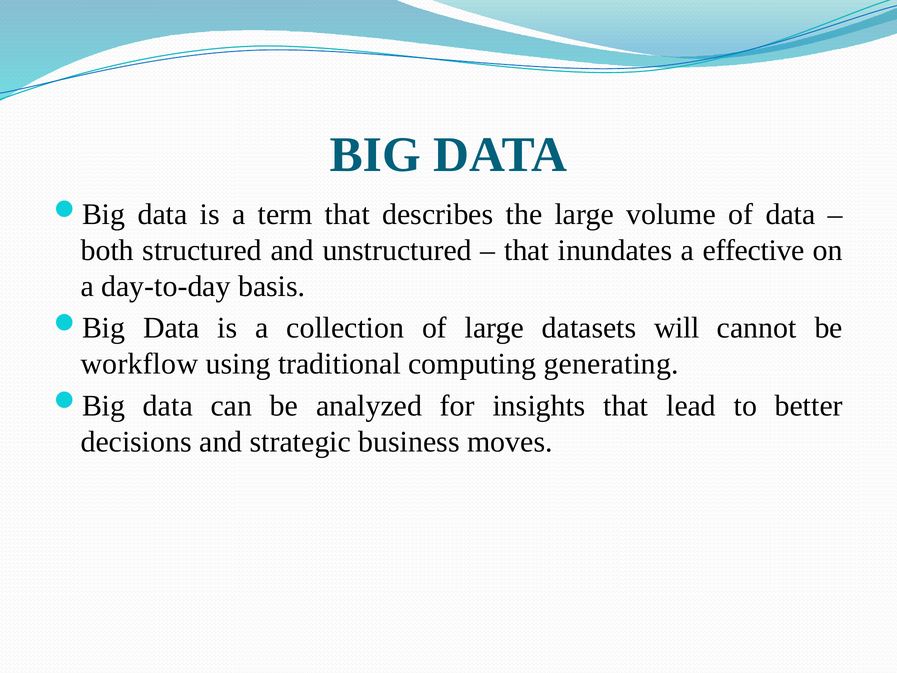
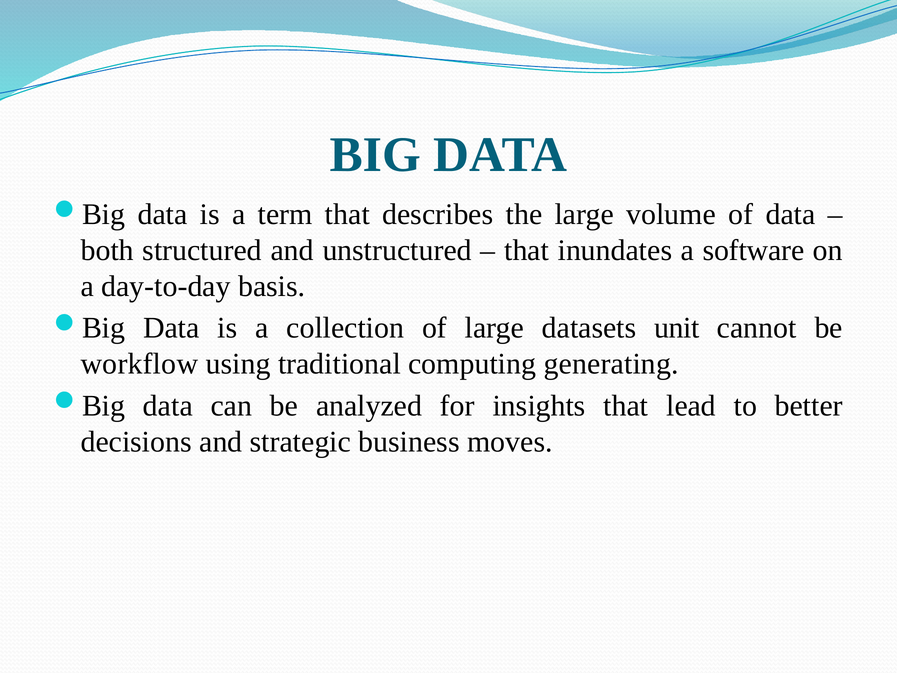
effective: effective -> software (754, 250)
will: will -> unit (677, 328)
